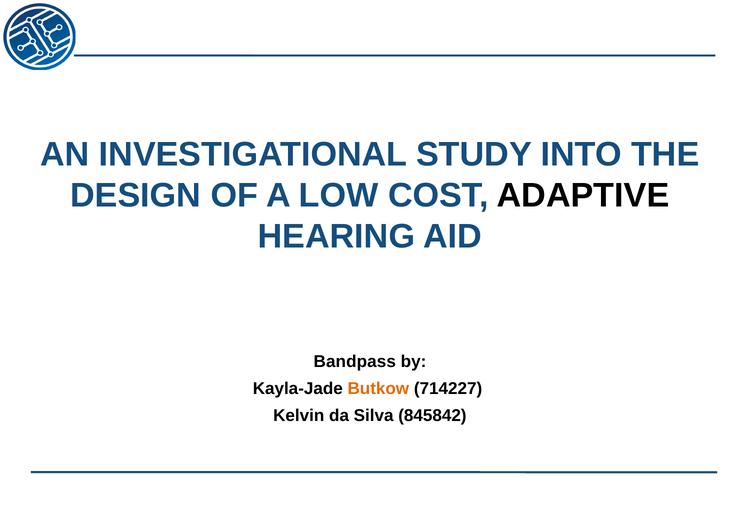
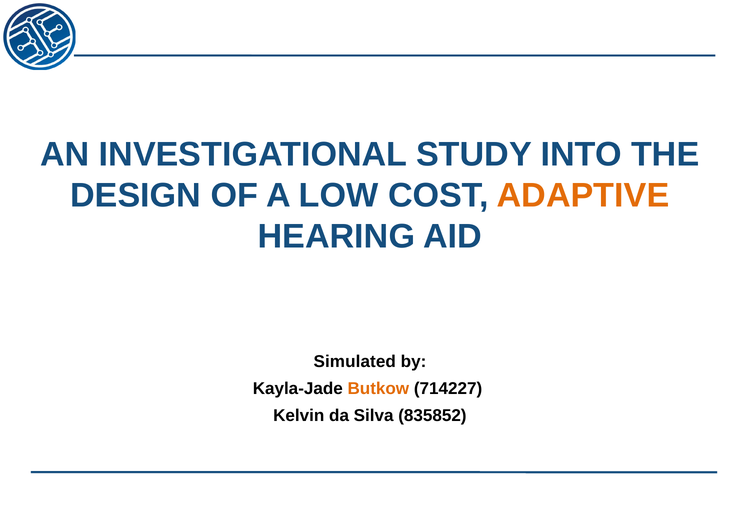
ADAPTIVE colour: black -> orange (583, 196)
Bandpass: Bandpass -> Simulated (355, 362)
845842: 845842 -> 835852 (432, 416)
